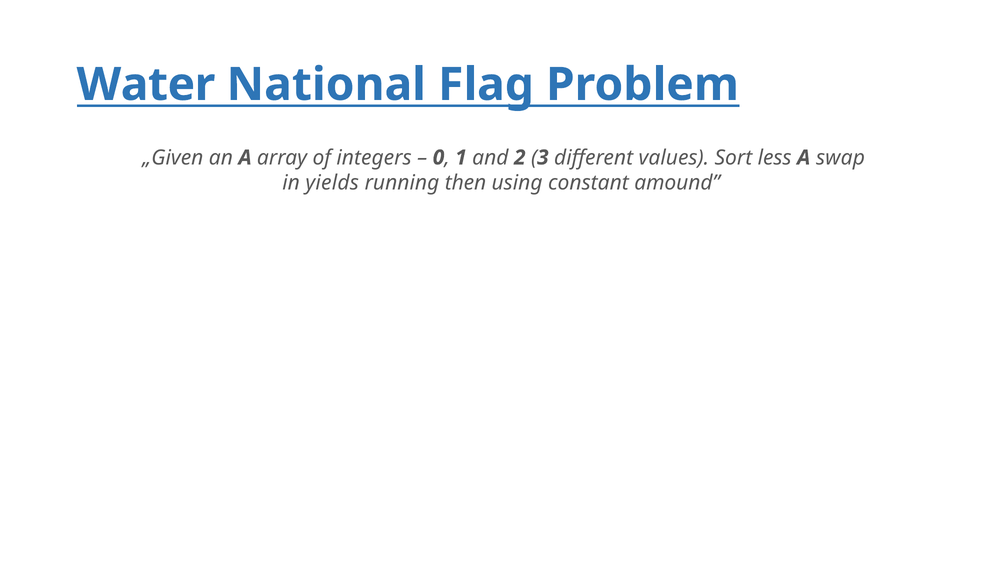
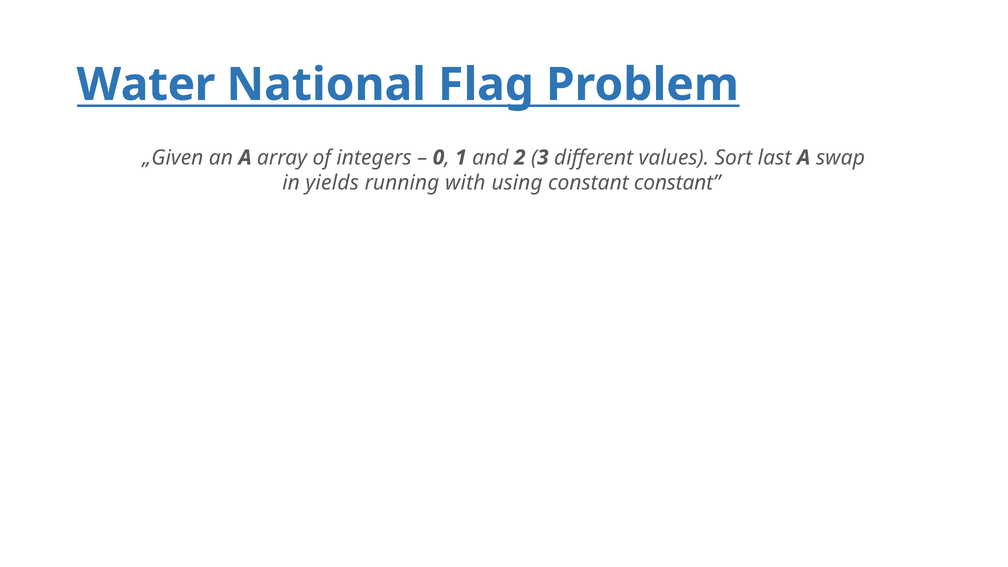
less: less -> last (775, 158)
then: then -> with (465, 183)
constant amound: amound -> constant (677, 183)
